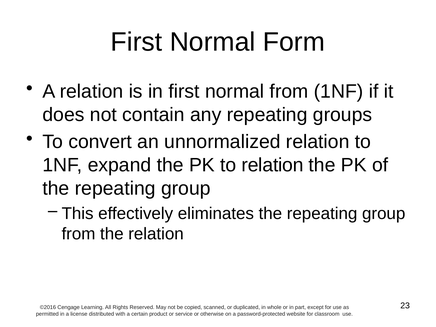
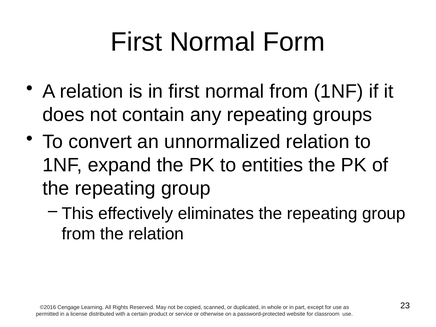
to relation: relation -> entities (272, 165)
